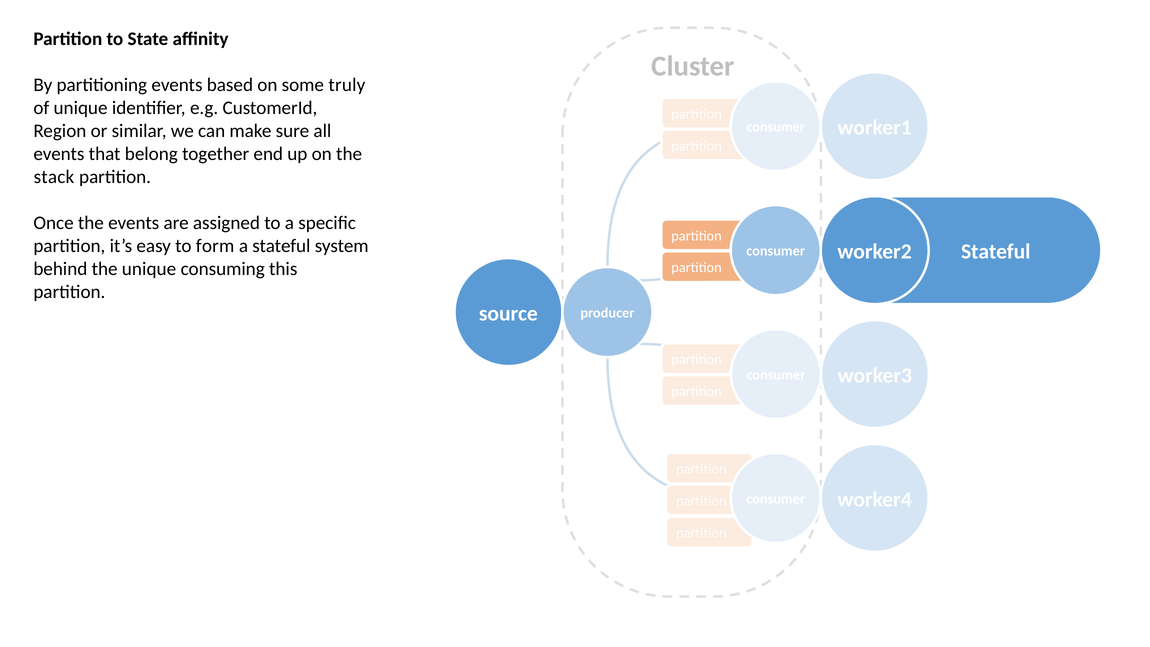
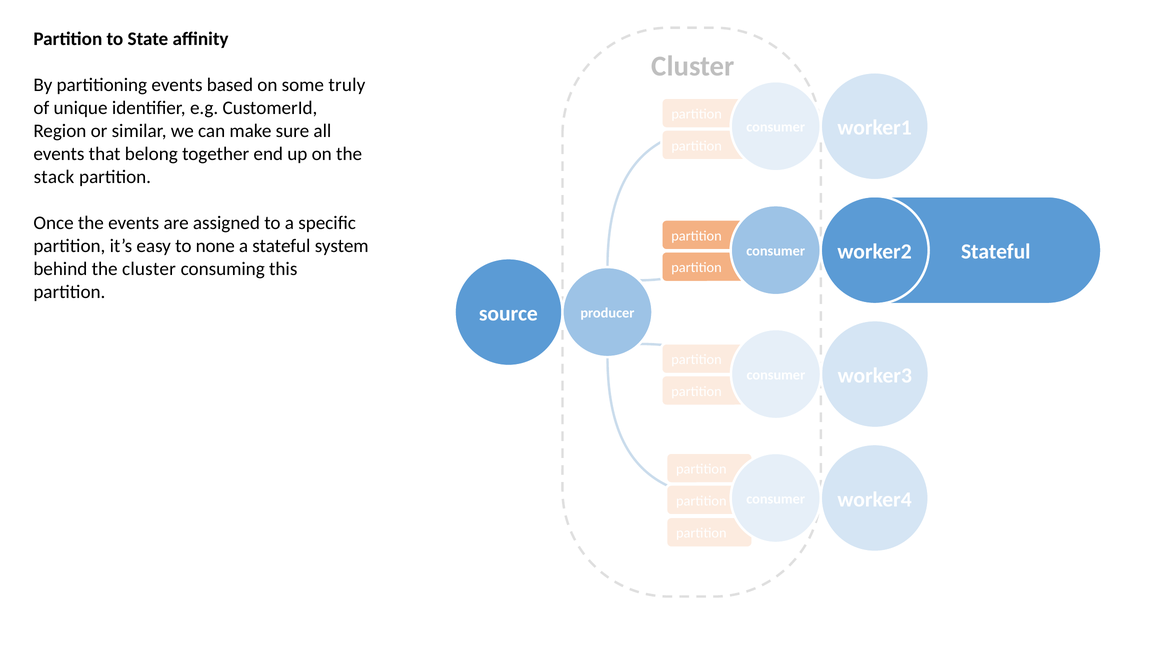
form: form -> none (215, 246)
the unique: unique -> cluster (149, 269)
